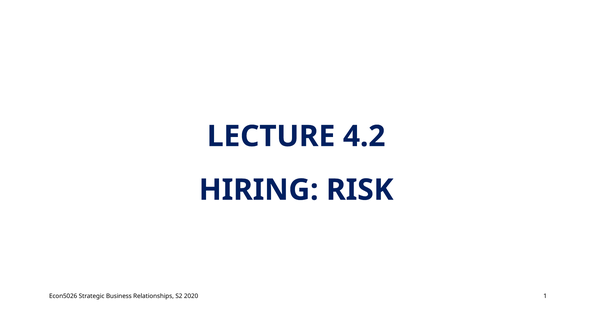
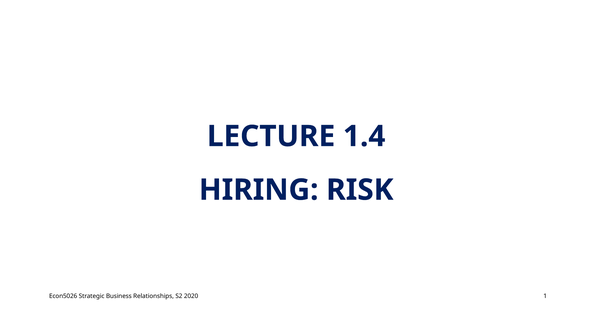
4.2: 4.2 -> 1.4 (364, 136)
